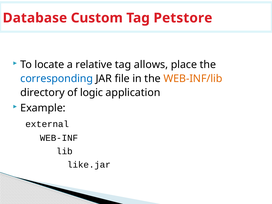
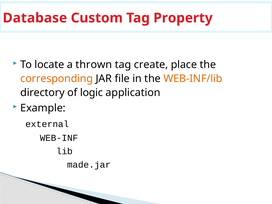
Petstore: Petstore -> Property (183, 18)
relative: relative -> thrown (94, 65)
allows: allows -> create (151, 65)
corresponding colour: blue -> orange (57, 79)
like.jar: like.jar -> made.jar (89, 165)
